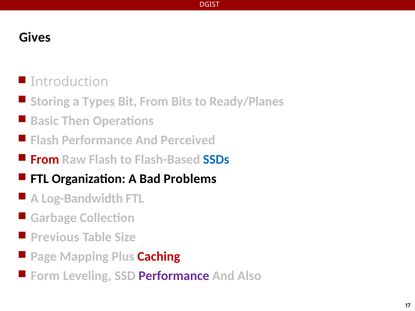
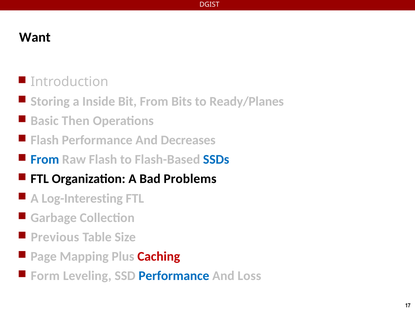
Gives: Gives -> Want (35, 37)
Types: Types -> Inside (99, 101)
Perceived: Perceived -> Decreases (188, 140)
From colour: red -> blue (45, 160)
Log-Bandwidth: Log-Bandwidth -> Log-Interesting (82, 198)
Performance colour: purple -> blue (174, 276)
Also: Also -> Loss (249, 276)
